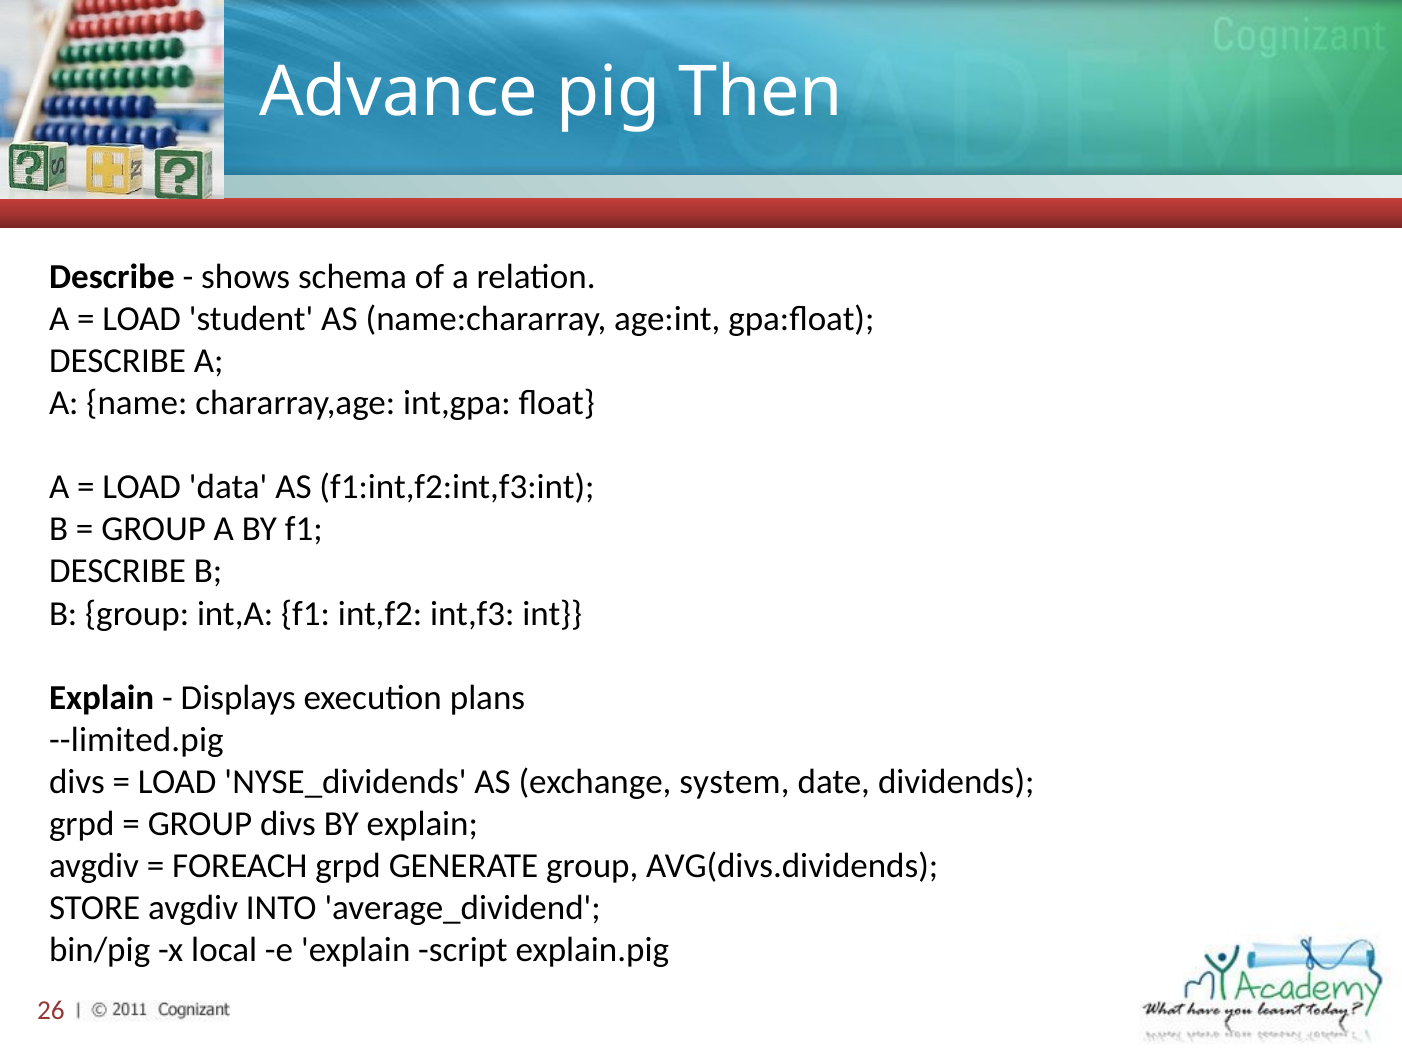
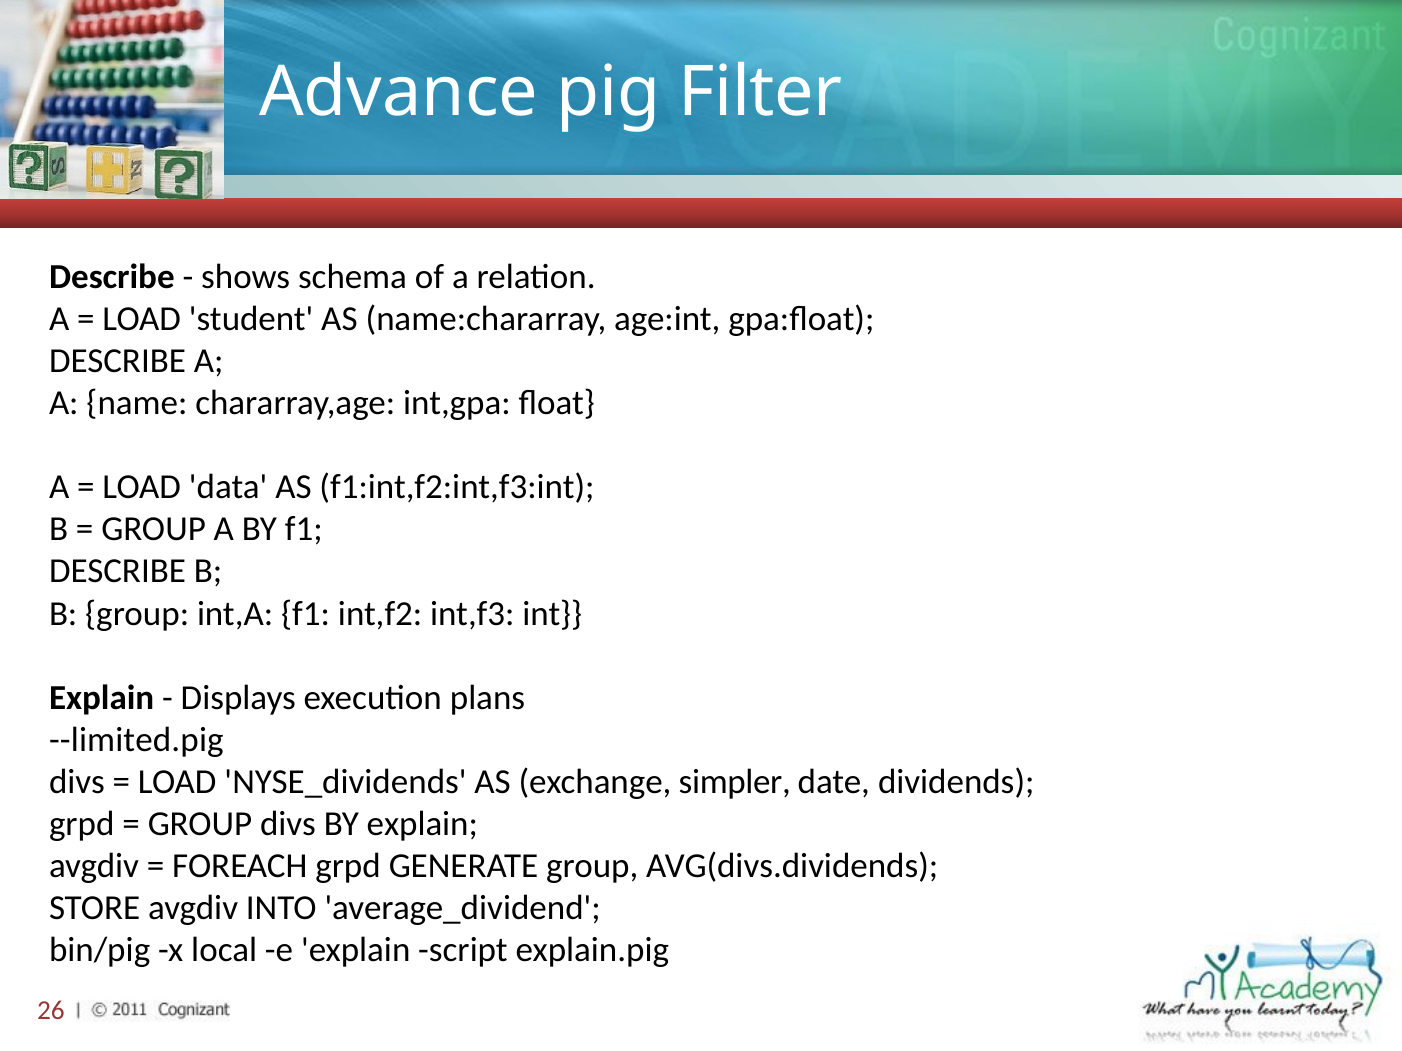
Then: Then -> Filter (761, 93)
system: system -> simpler (735, 782)
